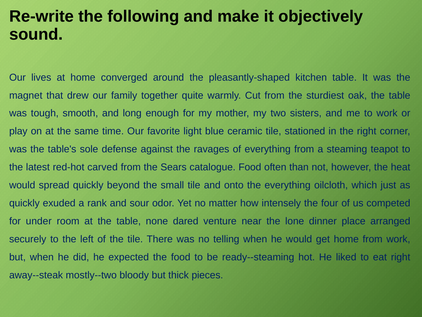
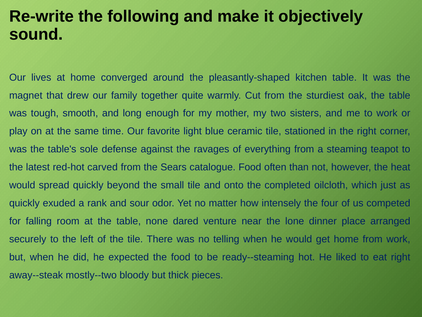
the everything: everything -> completed (288, 185)
under: under -> falling (39, 221)
